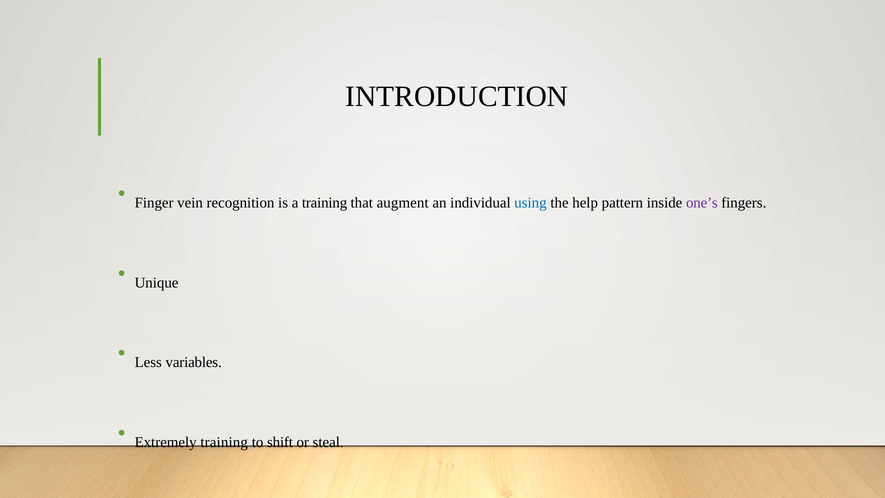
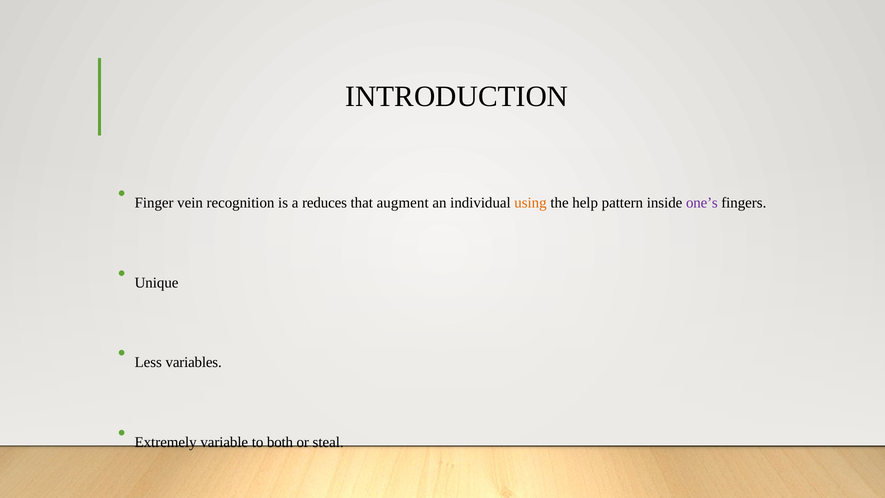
a training: training -> reduces (325, 203)
using colour: blue -> orange (530, 203)
Extremely training: training -> variable (224, 442)
shift: shift -> both (280, 442)
